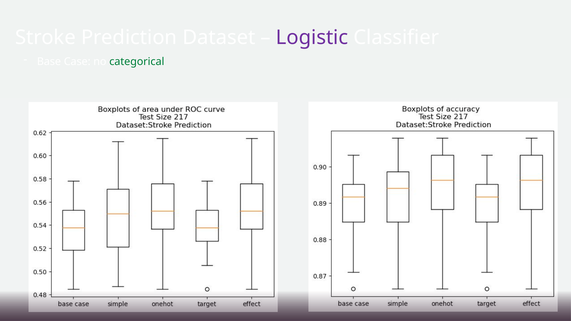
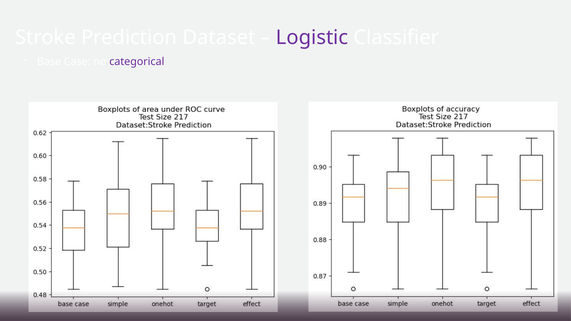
categorical colour: green -> purple (137, 62)
